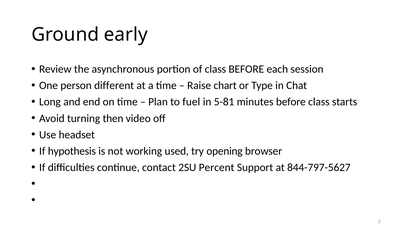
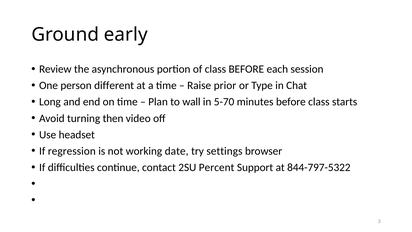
chart: chart -> prior (225, 86)
fuel: fuel -> wall (191, 102)
5-81: 5-81 -> 5-70 (224, 102)
hypothesis: hypothesis -> regression (72, 151)
used: used -> date (177, 151)
opening: opening -> settings (224, 151)
844-797-5627: 844-797-5627 -> 844-797-5322 (319, 167)
